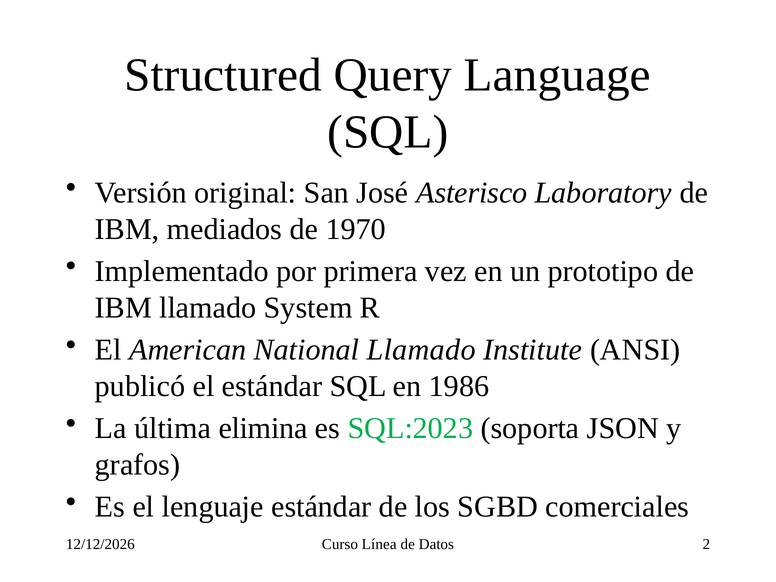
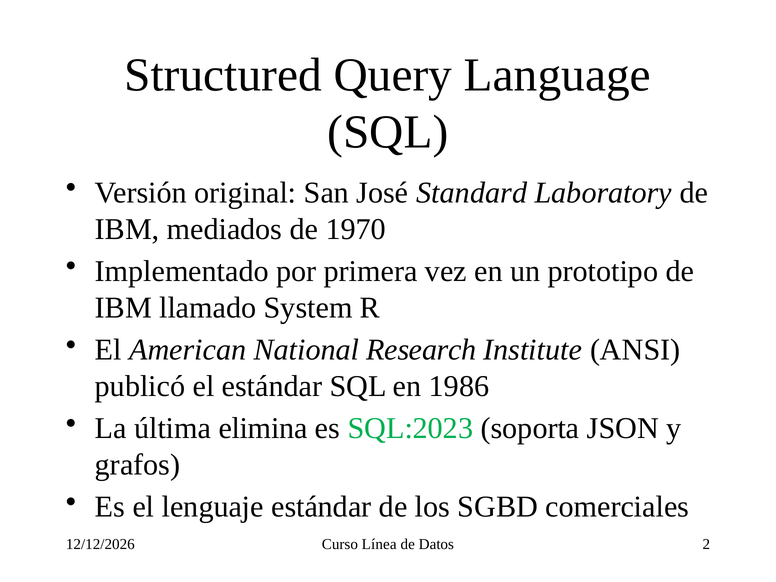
Asterisco: Asterisco -> Standard (472, 193)
National Llamado: Llamado -> Research (421, 350)
